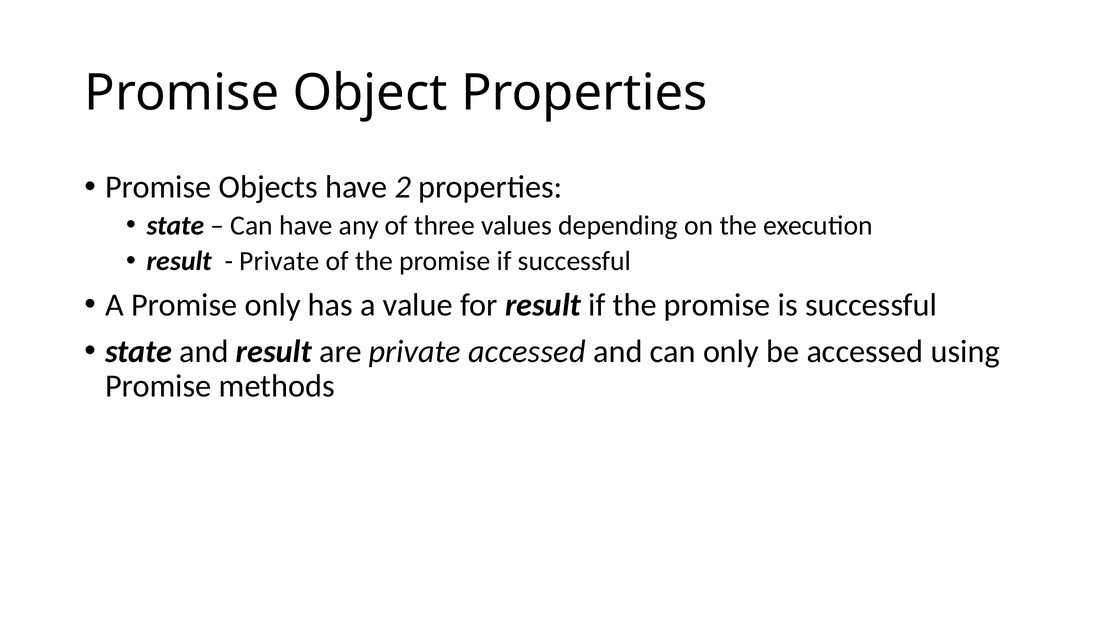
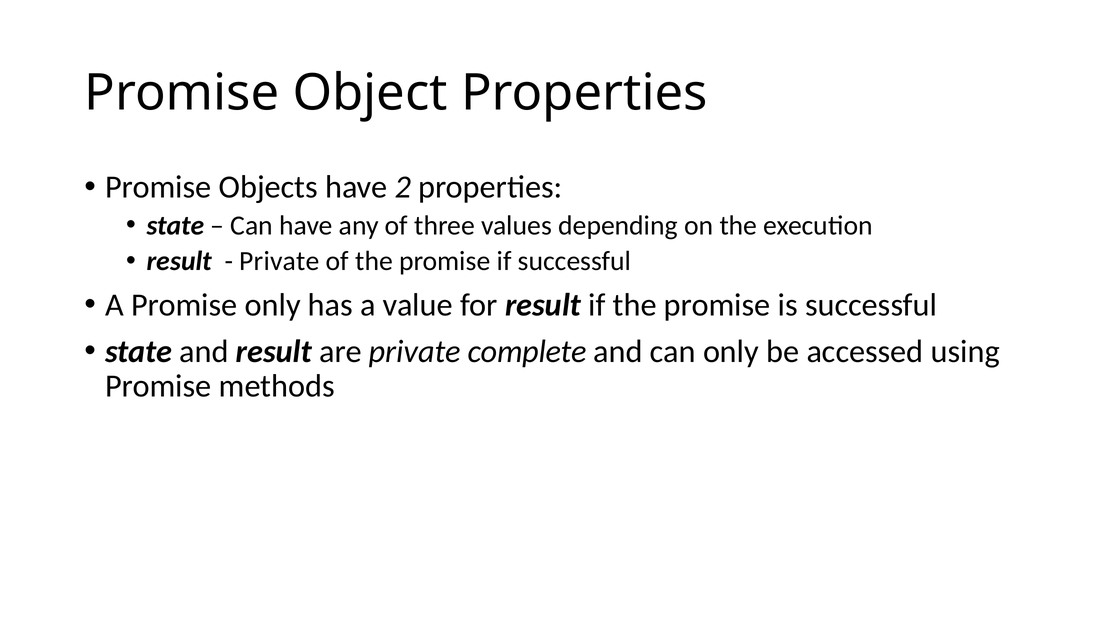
private accessed: accessed -> complete (527, 352)
